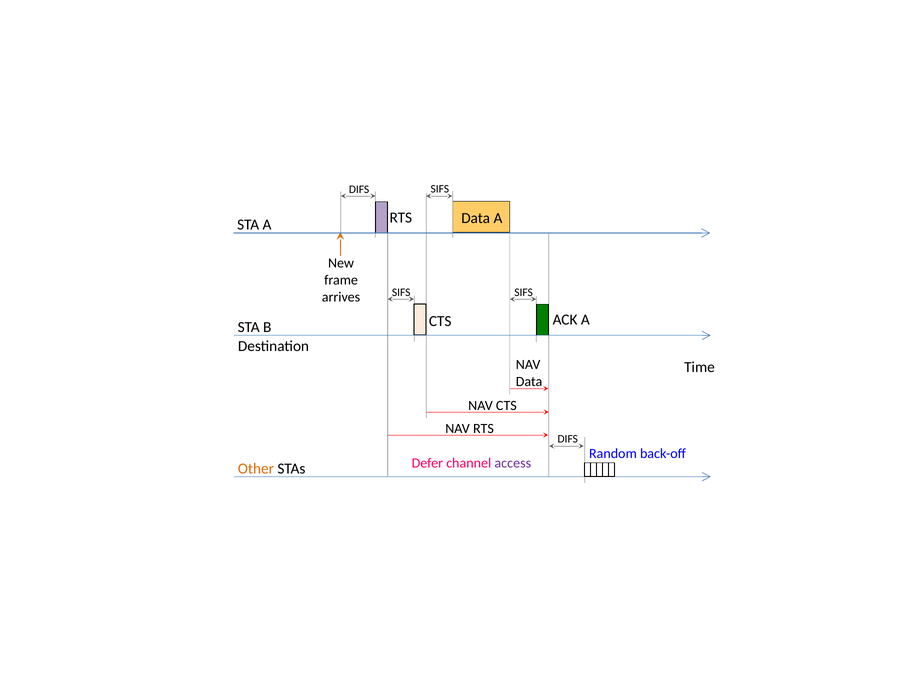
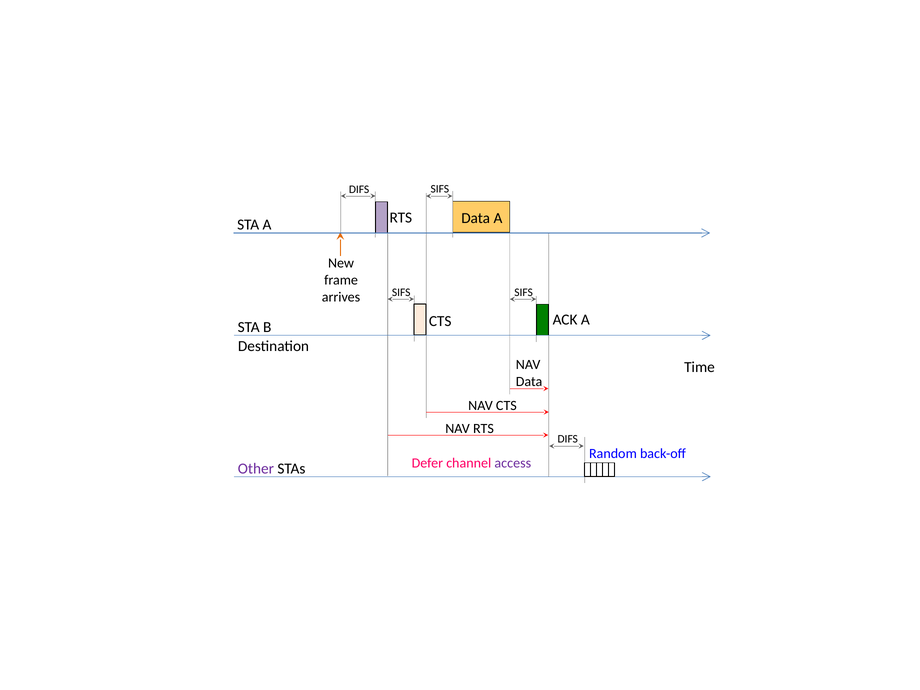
Other colour: orange -> purple (256, 469)
